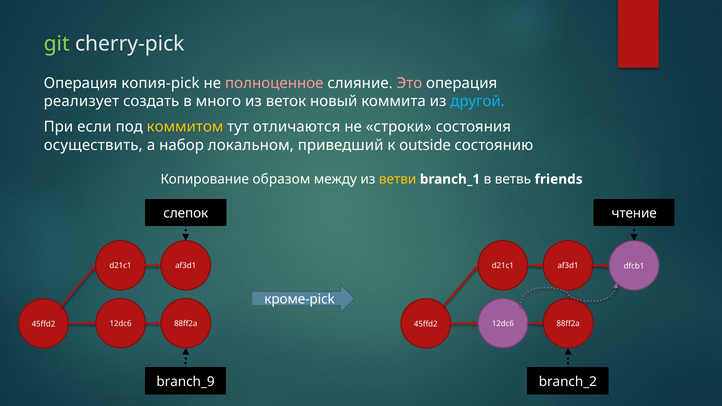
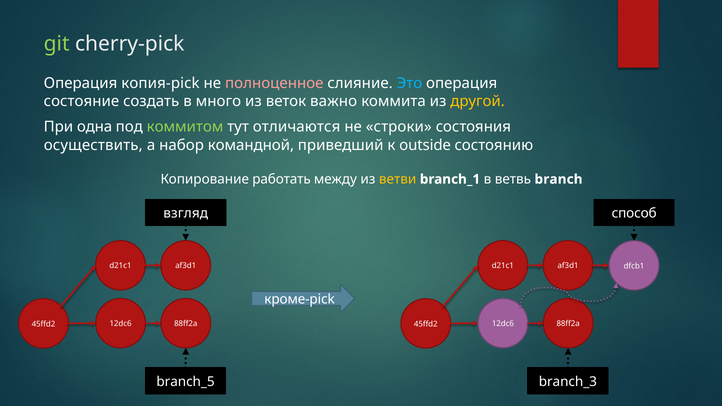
Это colour: pink -> light blue (409, 83)
реализует: реализует -> состояние (81, 101)
новый: новый -> важно (334, 101)
другой colour: light blue -> yellow (478, 101)
если: если -> одна (95, 127)
коммитом colour: yellow -> light green (185, 127)
локальном: локальном -> командной (251, 145)
образом: образом -> работать (282, 179)
friends: friends -> branch (559, 179)
слепок: слепок -> взгляд (186, 214)
чтение: чтение -> способ (634, 214)
branch_9: branch_9 -> branch_5 (186, 382)
branch_2: branch_2 -> branch_3 (568, 382)
